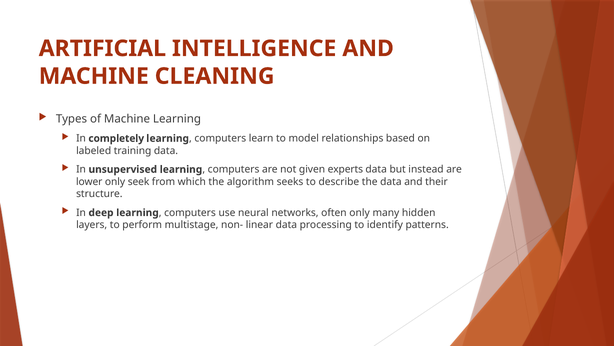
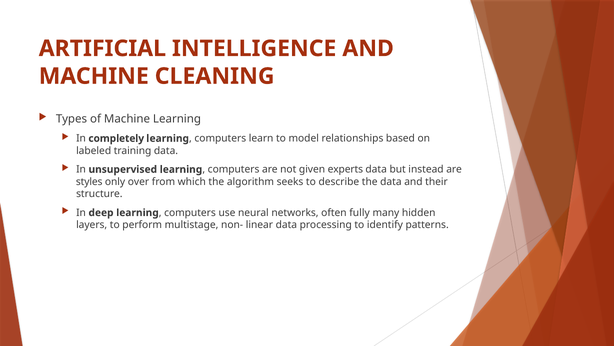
lower: lower -> styles (89, 181)
seek: seek -> over (138, 181)
often only: only -> fully (360, 212)
